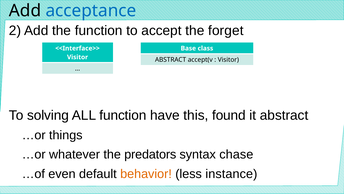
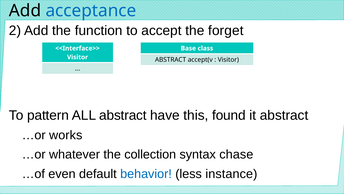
solving: solving -> pattern (48, 115)
ALL function: function -> abstract (123, 115)
things: things -> works (66, 135)
predators: predators -> collection (150, 154)
behavior colour: orange -> blue (146, 174)
